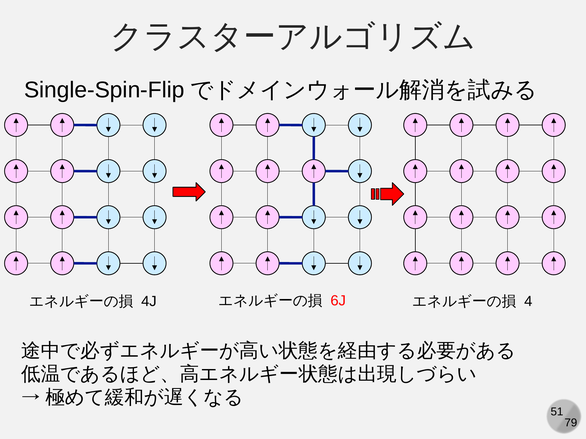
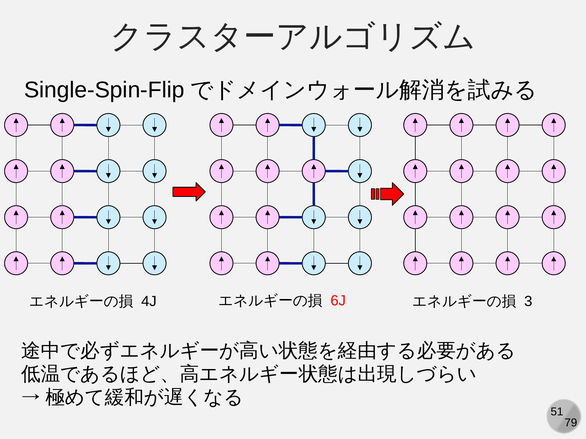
4: 4 -> 3 (528, 302)
